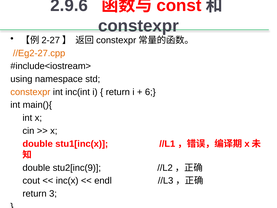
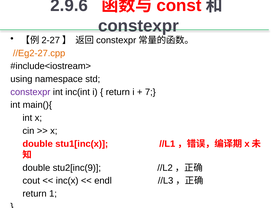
constexpr colour: orange -> purple (30, 92)
6: 6 -> 7 (150, 92)
3: 3 -> 1 (53, 193)
